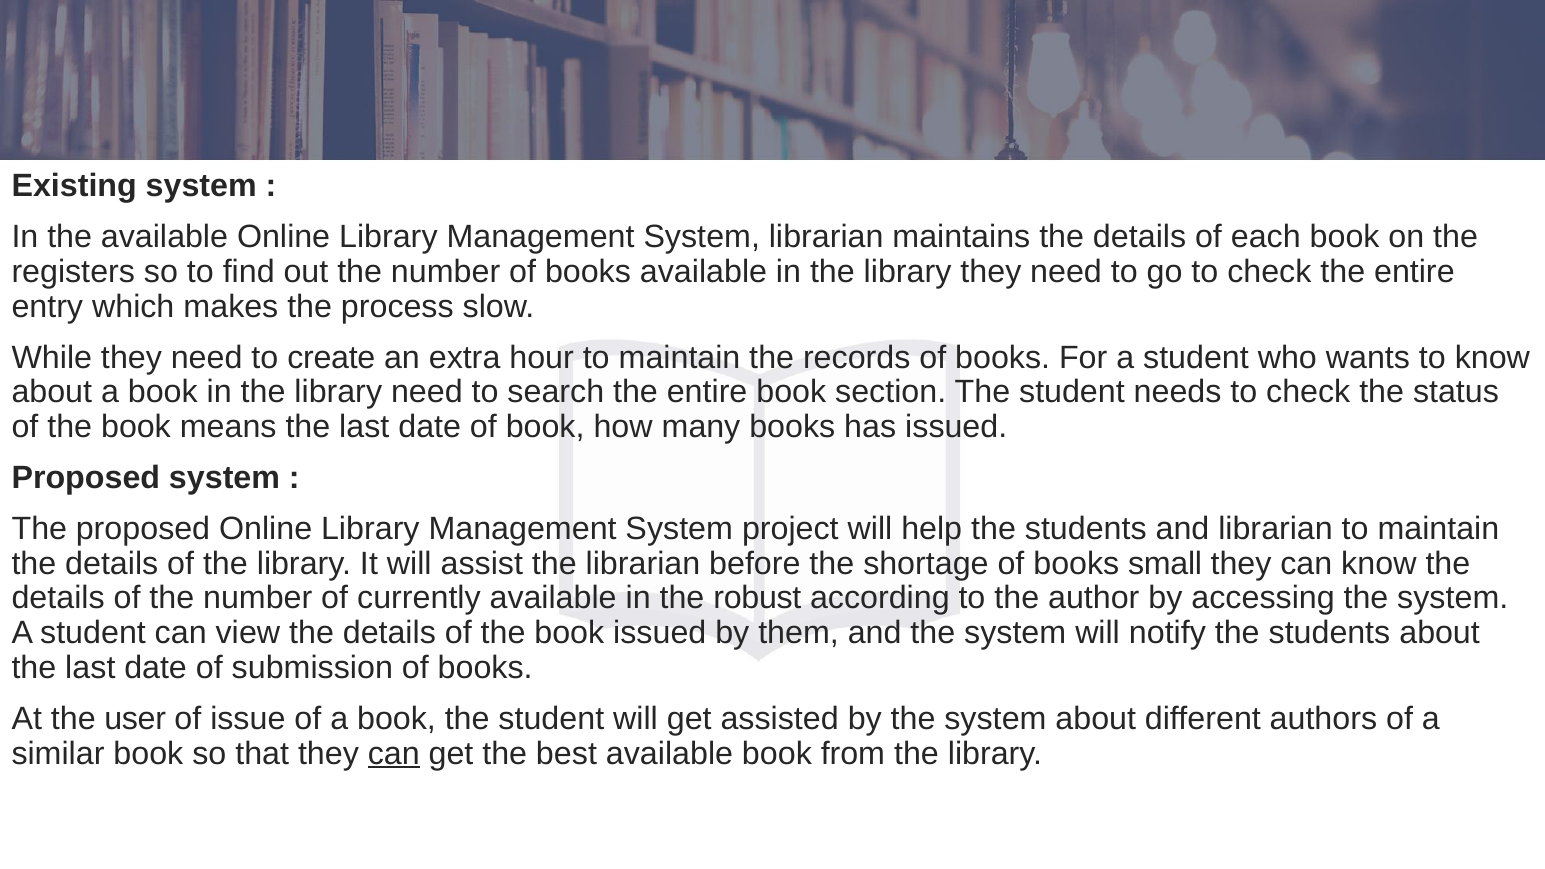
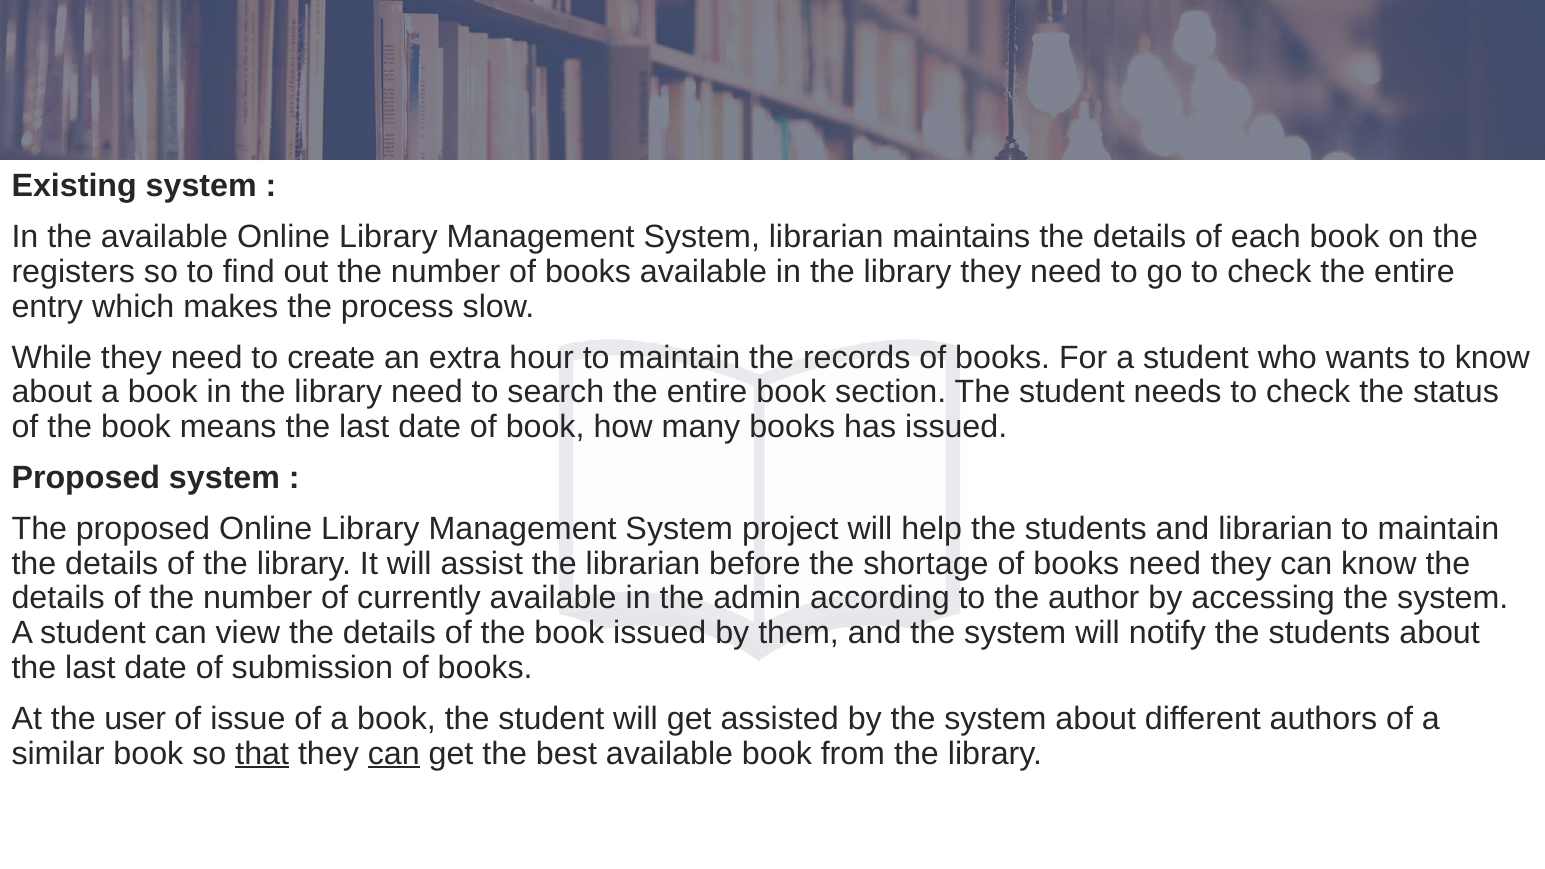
books small: small -> need (1165, 564)
robust: robust -> admin (757, 598)
that underline: none -> present (262, 753)
